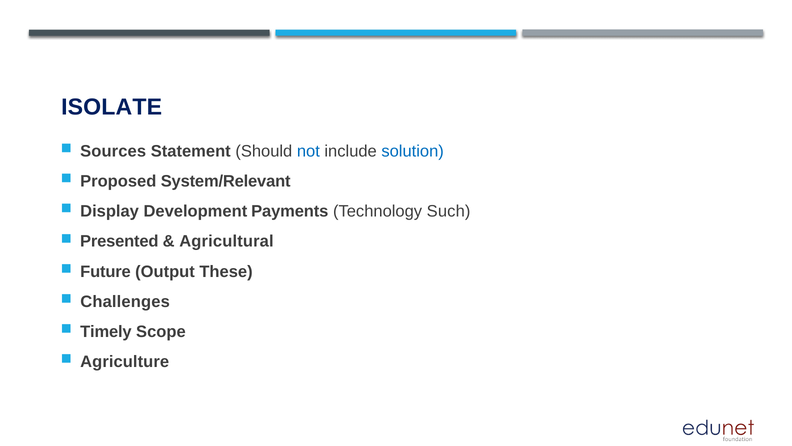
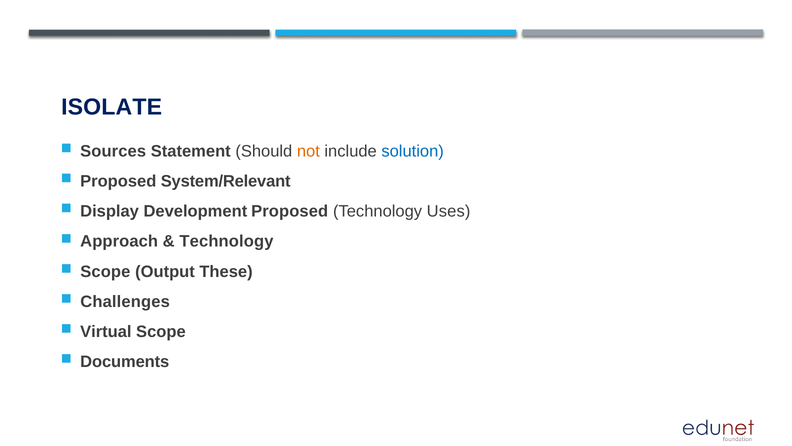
not colour: blue -> orange (308, 151)
Development Payments: Payments -> Proposed (290, 211)
Such: Such -> Uses (449, 211)
Presented: Presented -> Approach (119, 241)
Agricultural: Agricultural -> Technology (226, 241)
Future: Future -> Scope (105, 271)
Timely: Timely -> Virtual (106, 331)
Agriculture: Agriculture -> Documents (125, 361)
